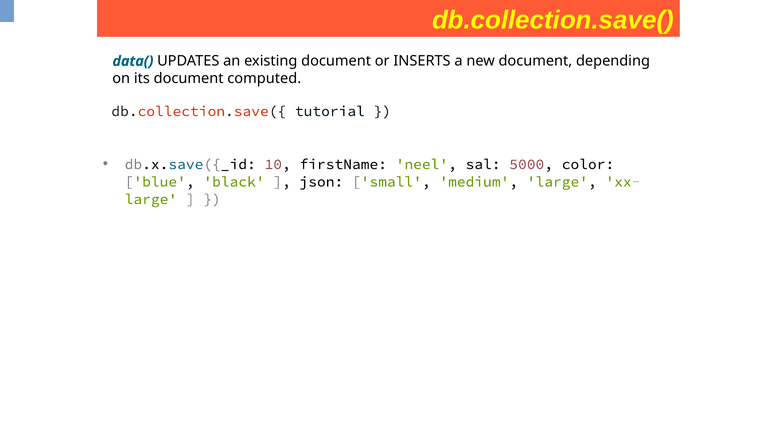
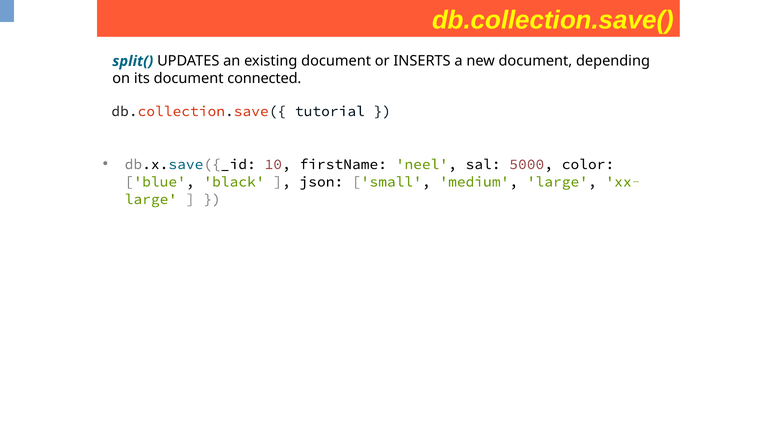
data(: data( -> split( (133, 61)
computed: computed -> connected (264, 79)
